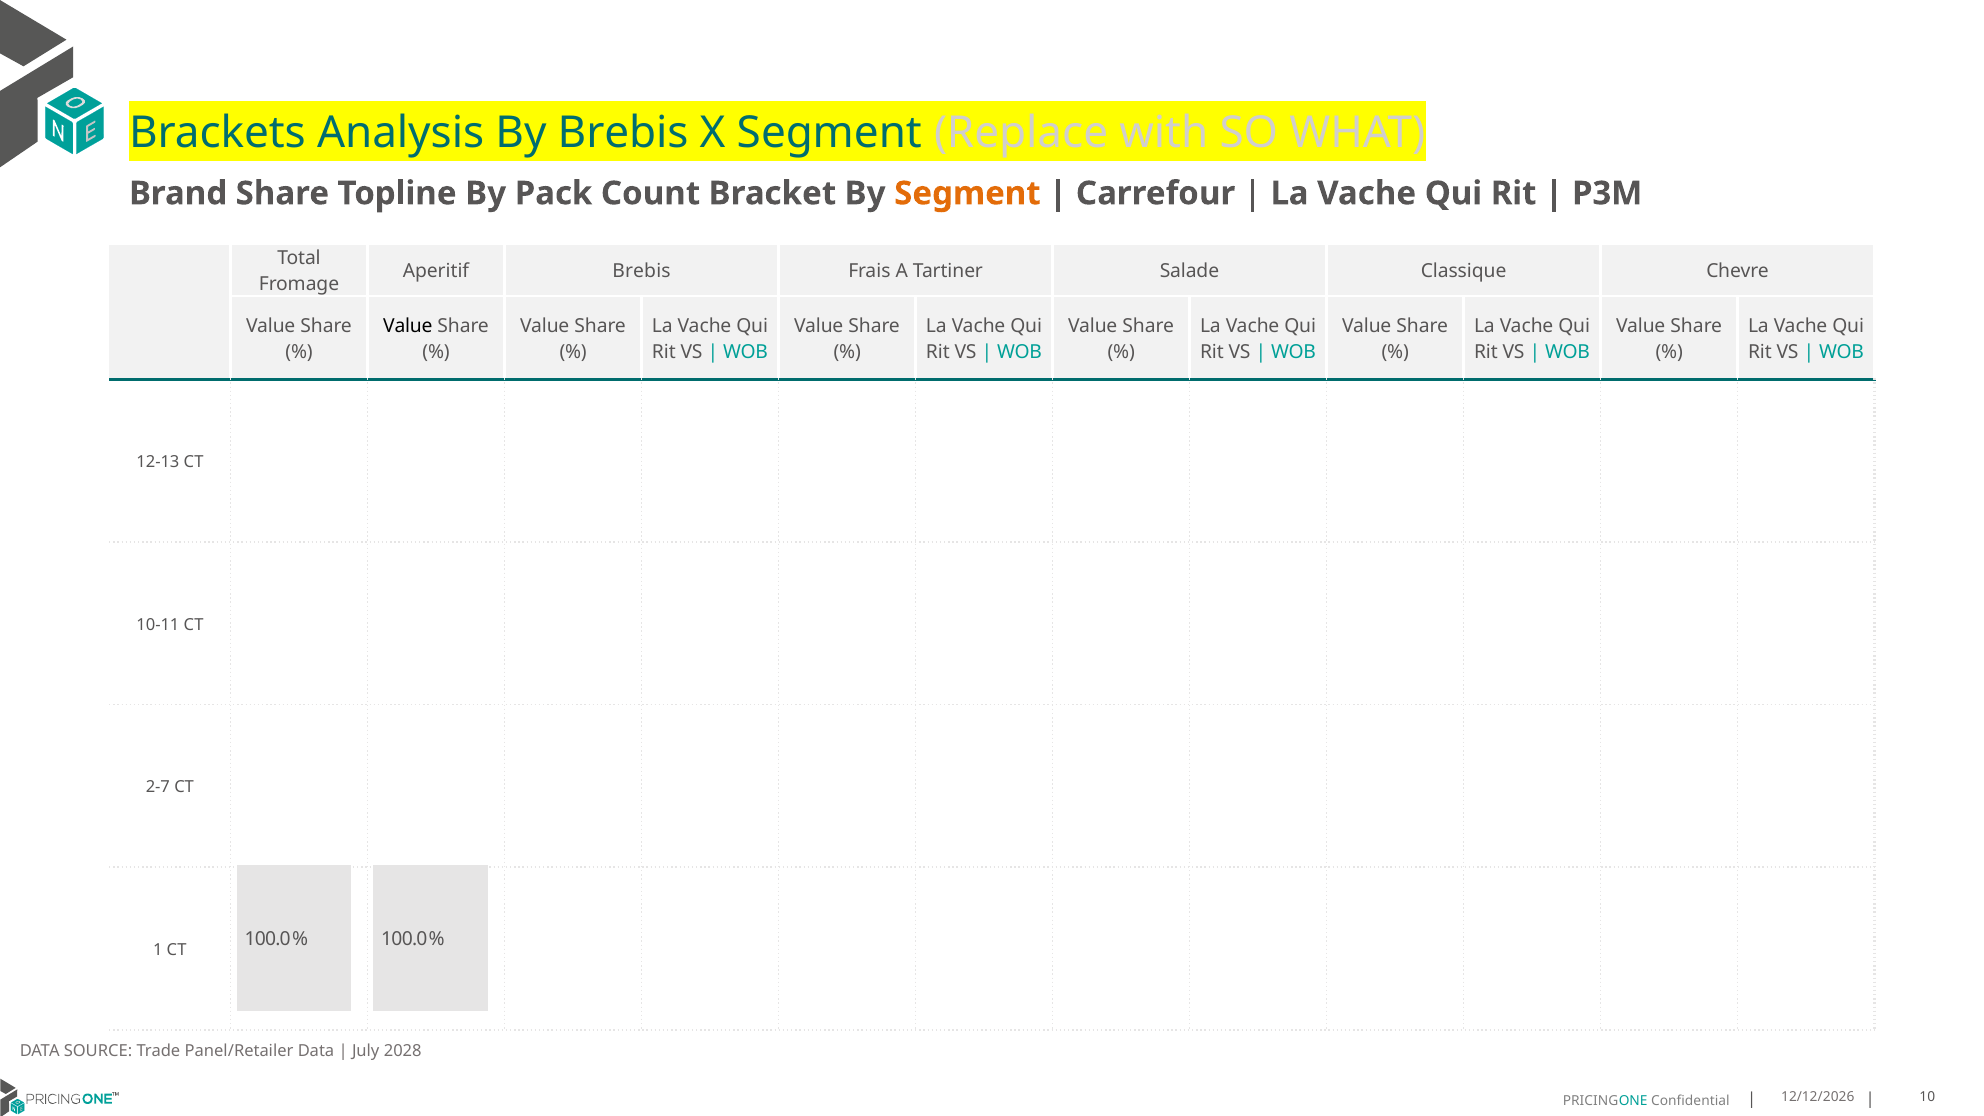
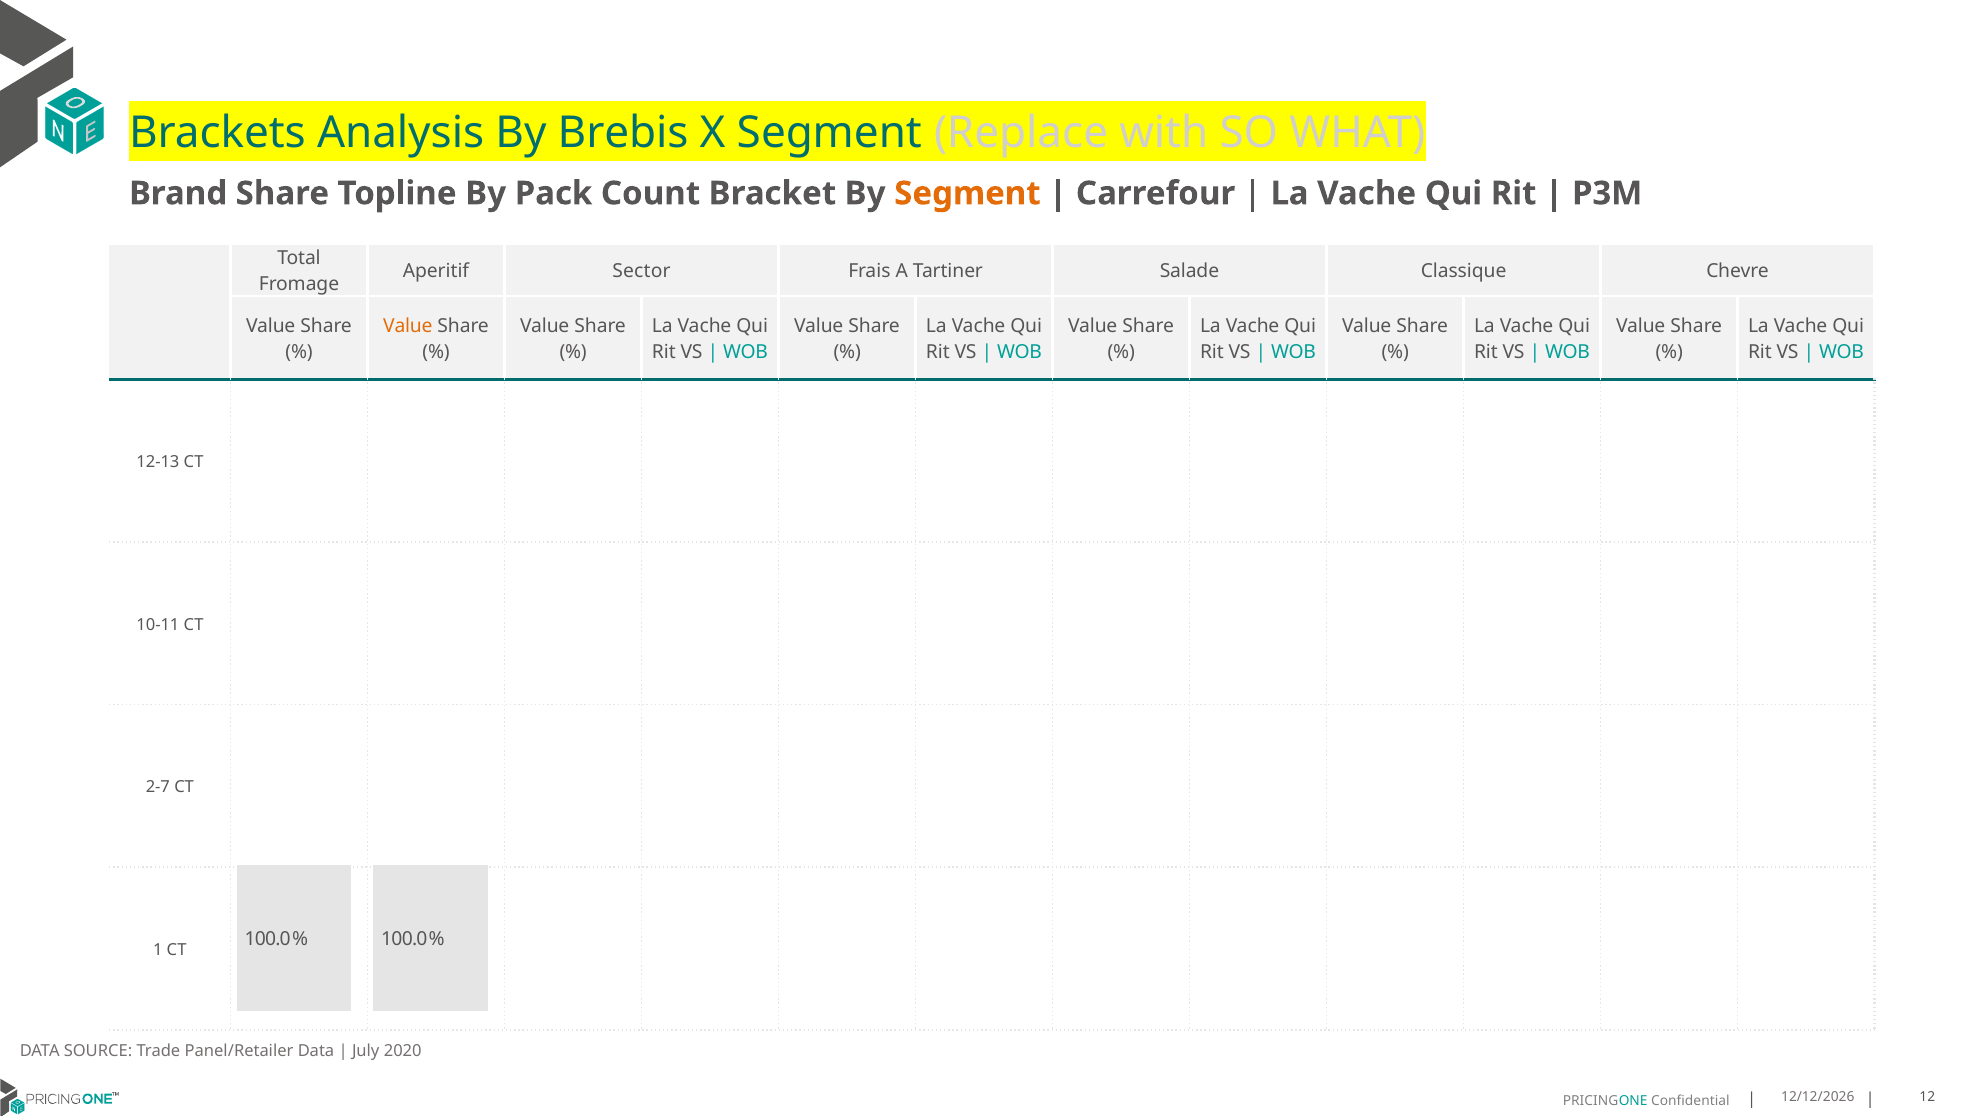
Aperitif Brebis: Brebis -> Sector (641, 271)
Value colour: black -> orange (408, 326)
2028: 2028 -> 2020 (403, 1051)
10: 10 -> 12 (1927, 1097)
